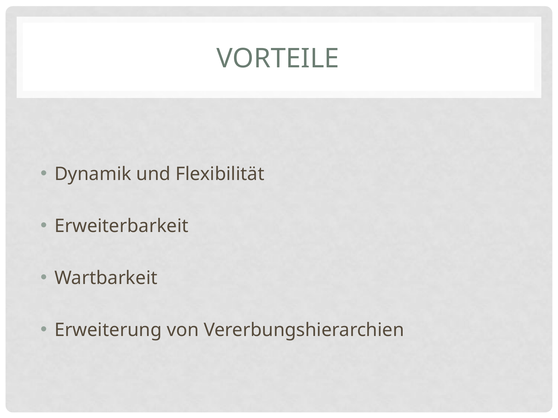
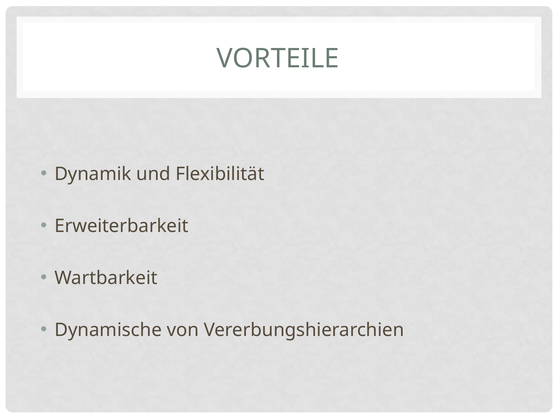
Erweiterung: Erweiterung -> Dynamische (108, 330)
